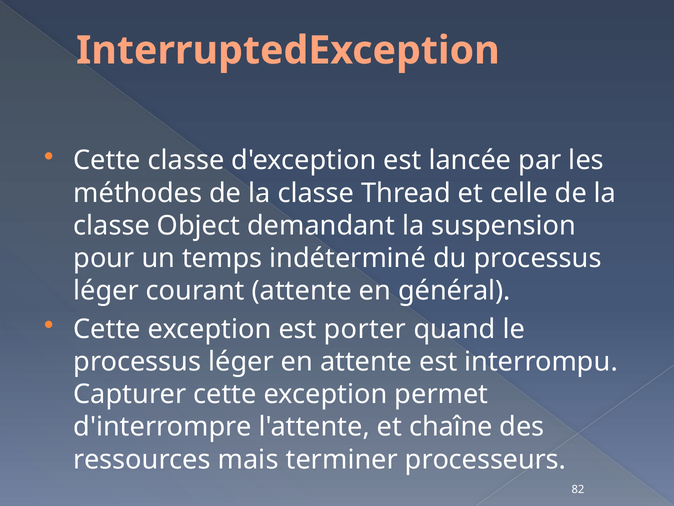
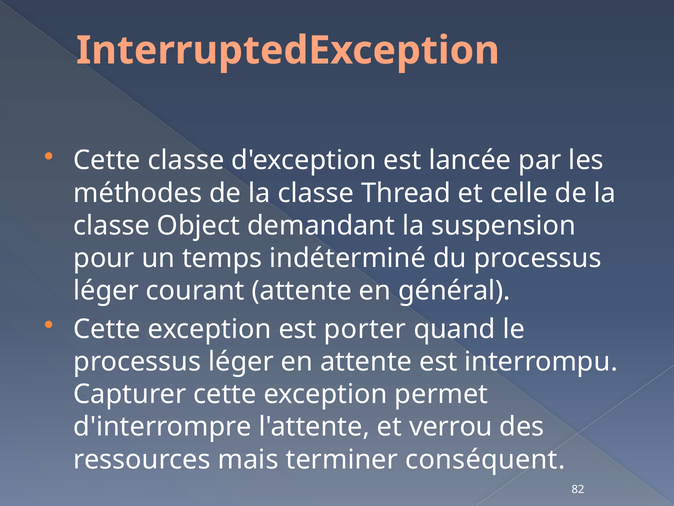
chaîne: chaîne -> verrou (451, 427)
processeurs: processeurs -> conséquent (485, 459)
